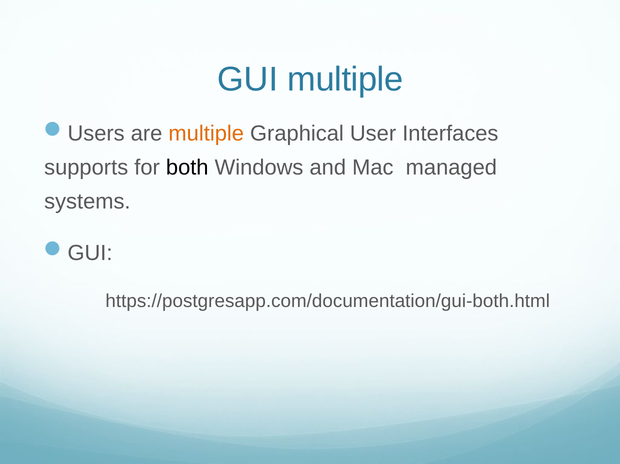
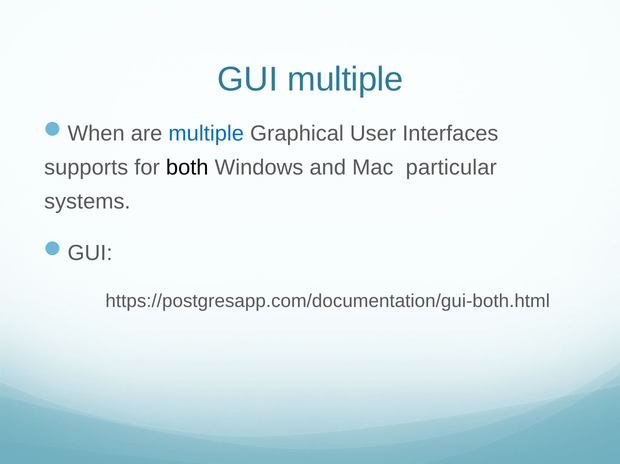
Users: Users -> When (96, 134)
multiple colour: orange -> blue (206, 134)
managed: managed -> particular (451, 168)
